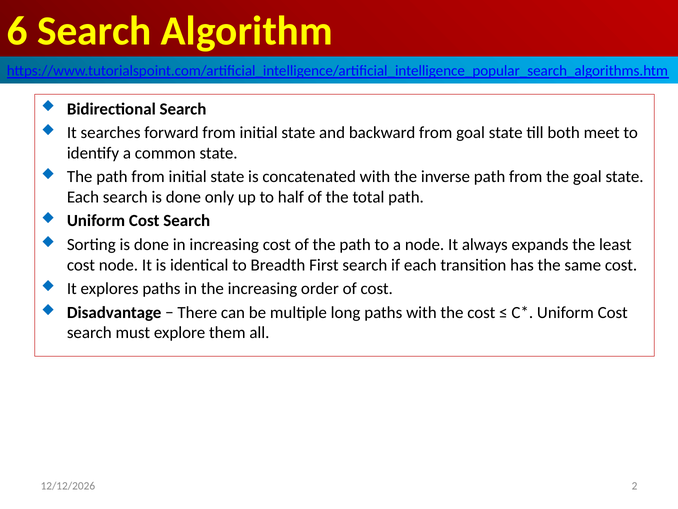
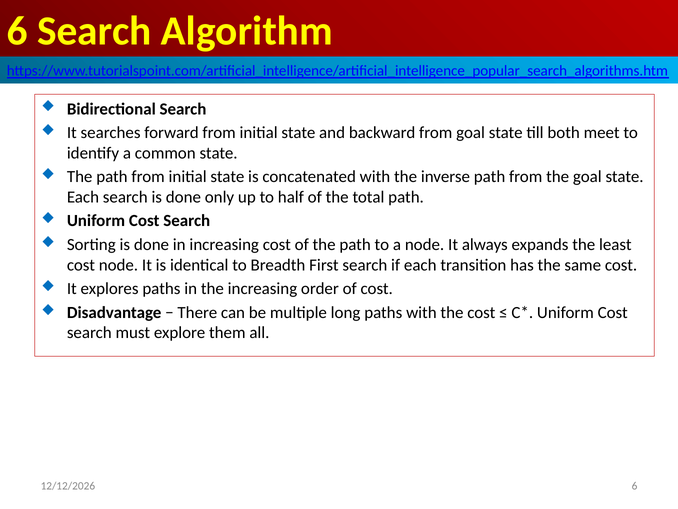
2: 2 -> 6 (635, 486)
